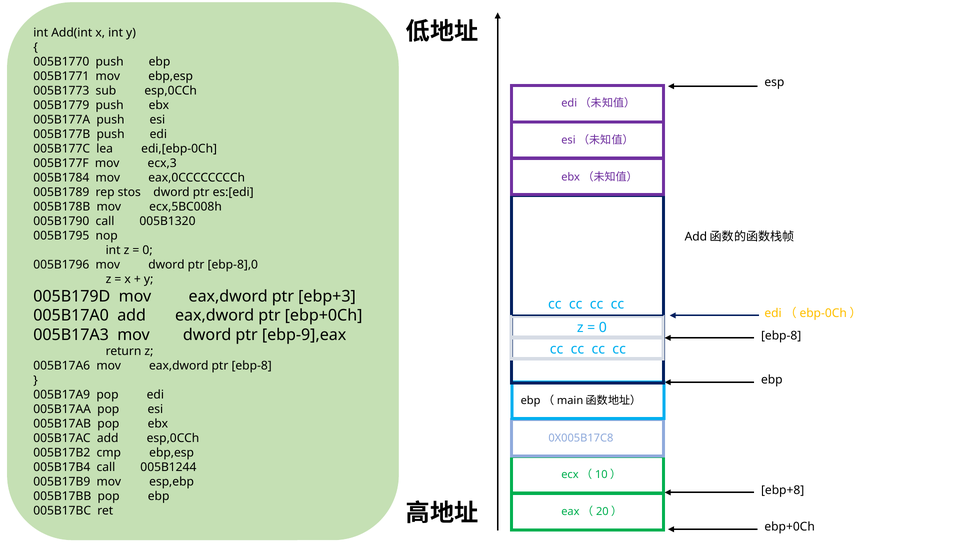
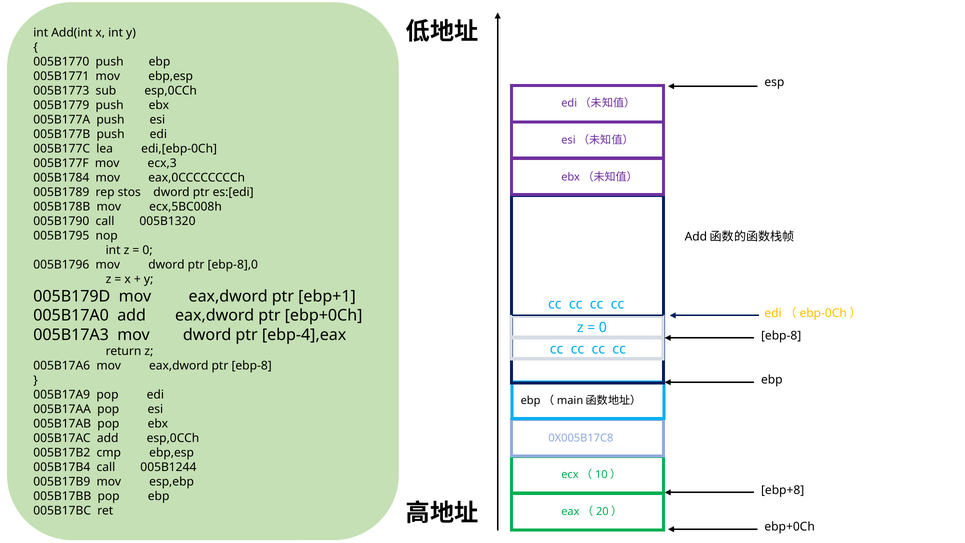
ebp+3: ebp+3 -> ebp+1 (327, 296)
ebp-9],eax: ebp-9],eax -> ebp-4],eax (304, 335)
